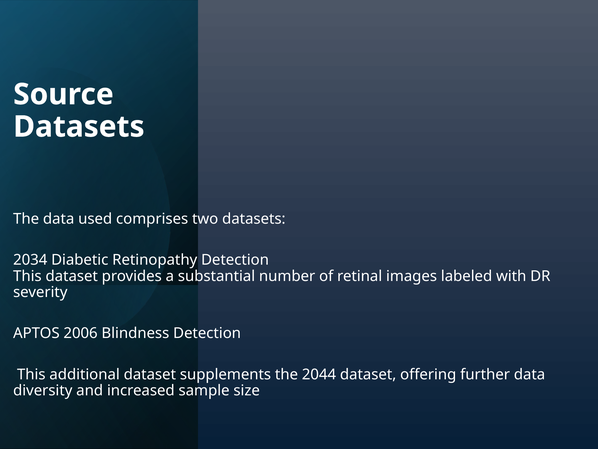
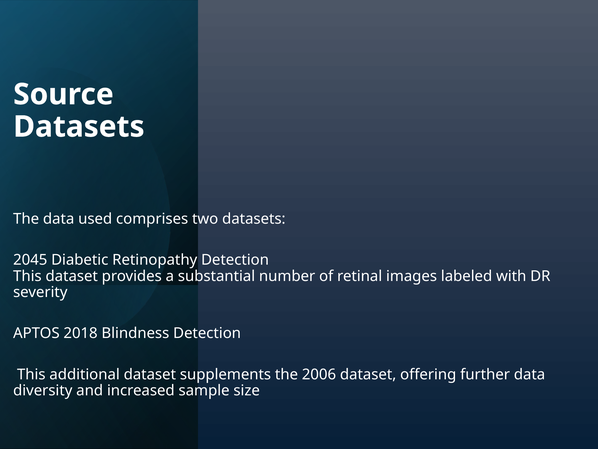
2034: 2034 -> 2045 (30, 260)
2006: 2006 -> 2018 (81, 333)
2044: 2044 -> 2006 (319, 374)
